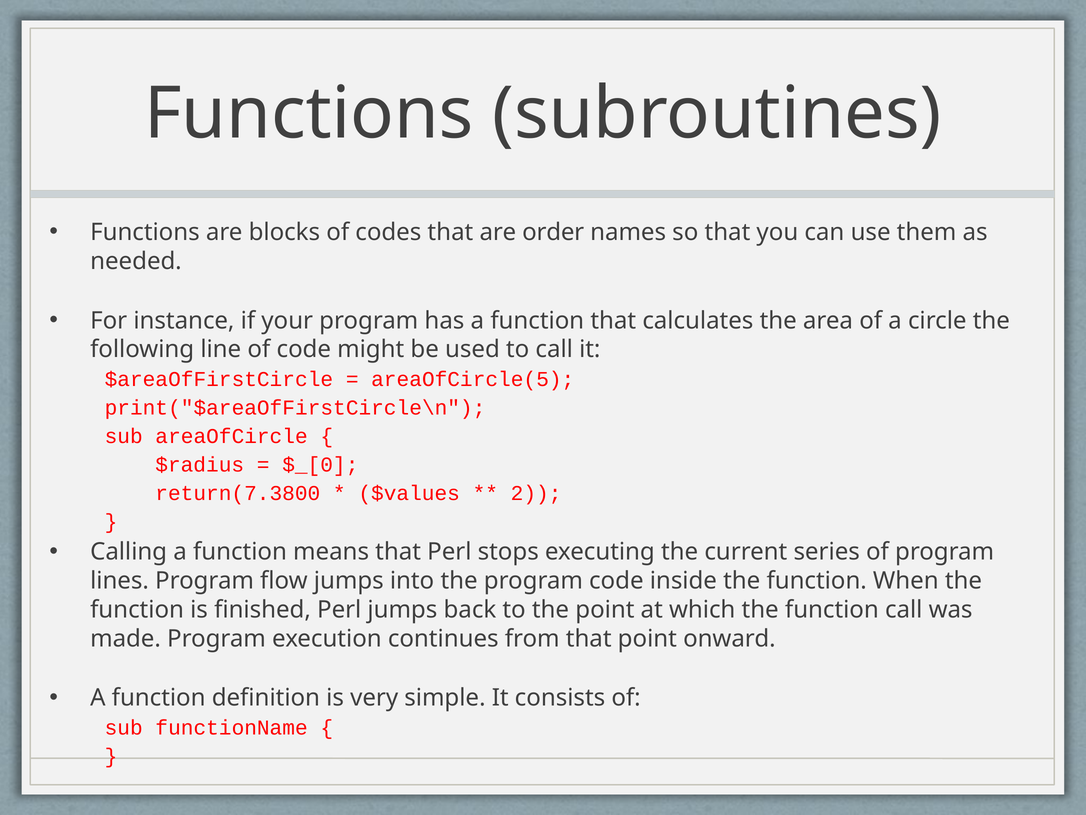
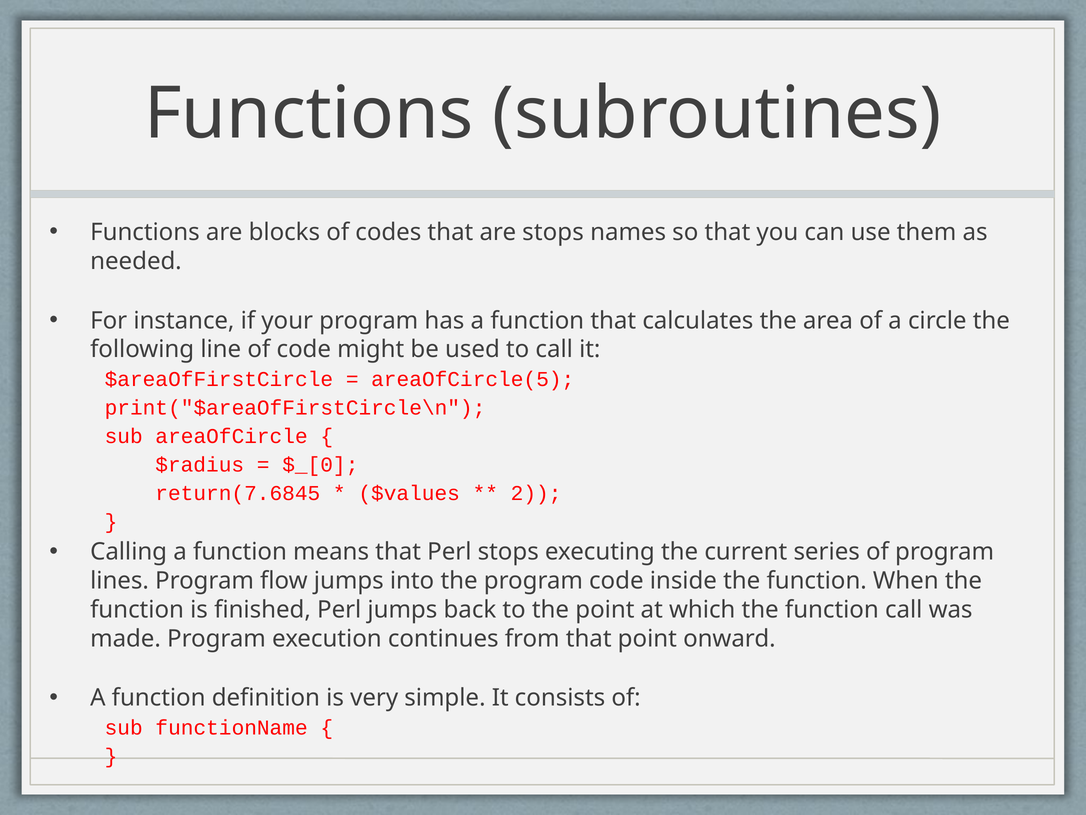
are order: order -> stops (553, 232)
return(7.3800: return(7.3800 -> return(7.6845 (238, 493)
